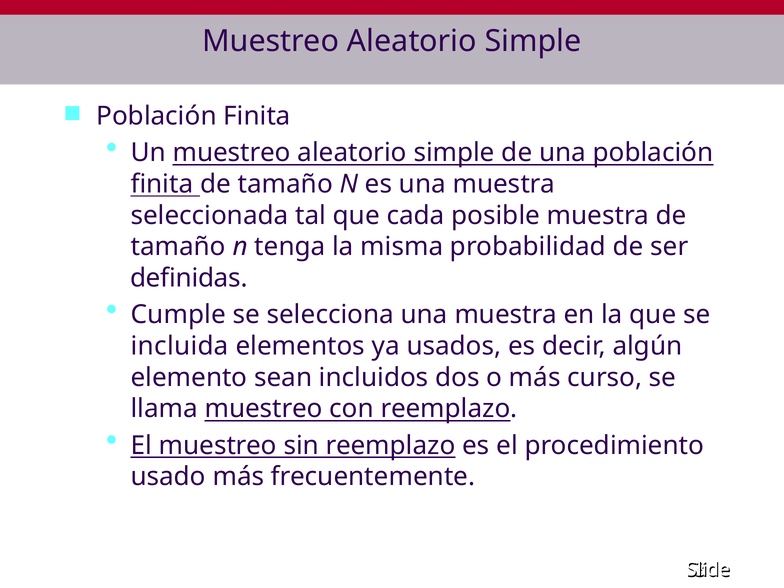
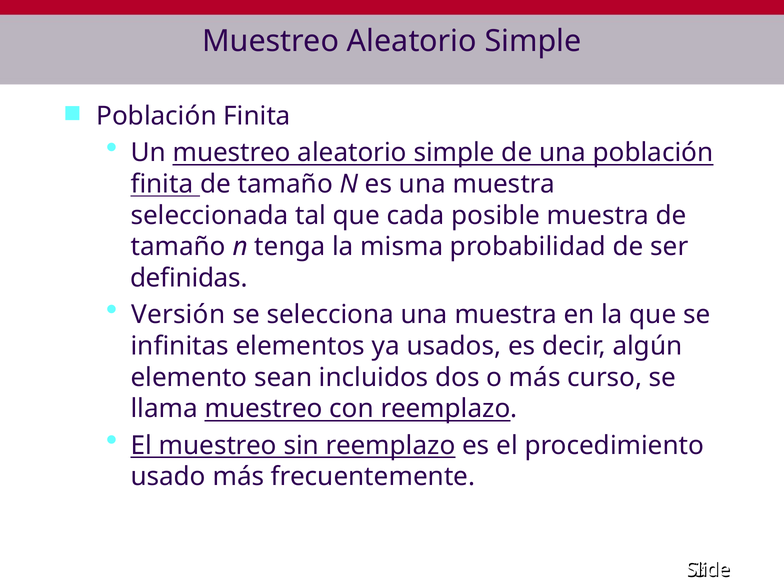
Cumple: Cumple -> Versión (178, 315)
incluida: incluida -> infinitas (180, 346)
